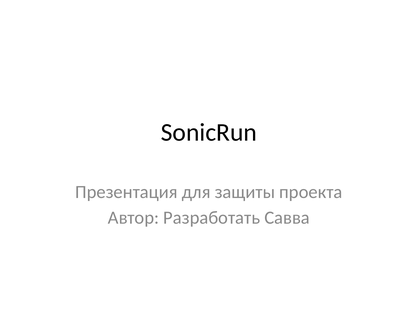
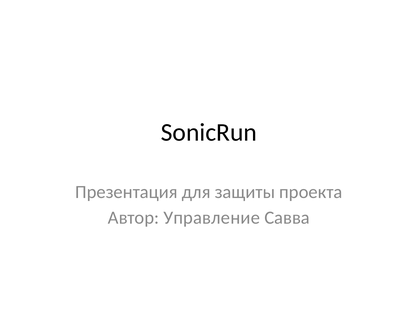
Разработать: Разработать -> Управление (212, 218)
